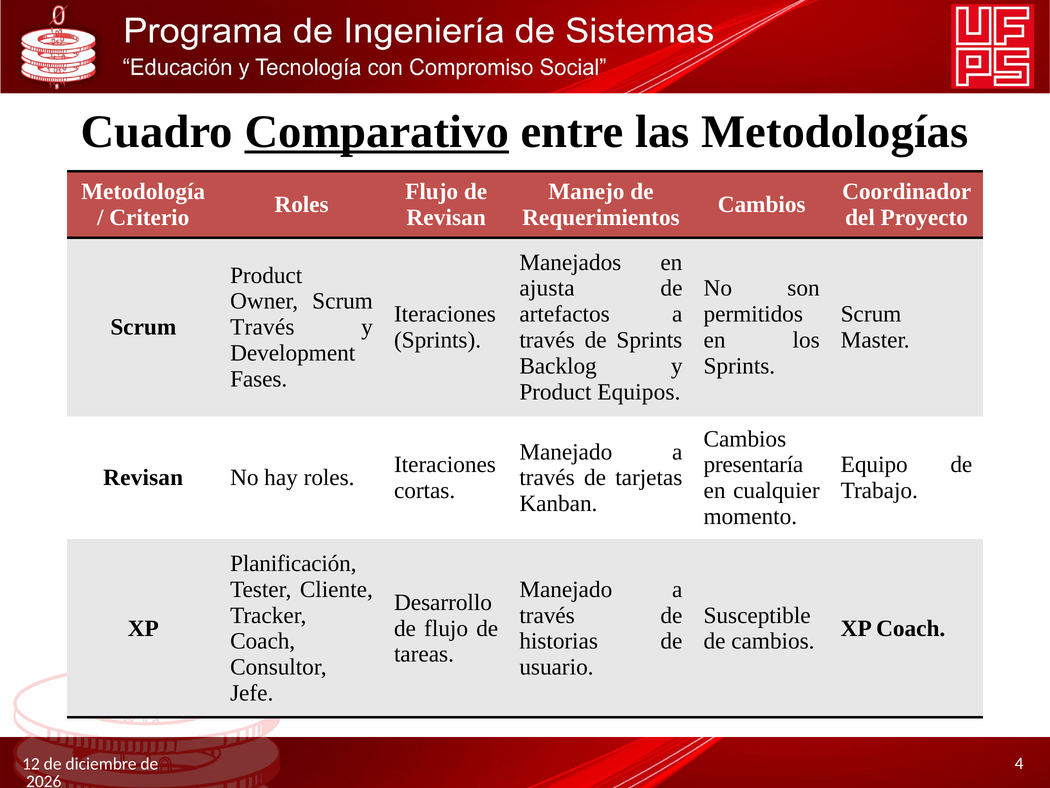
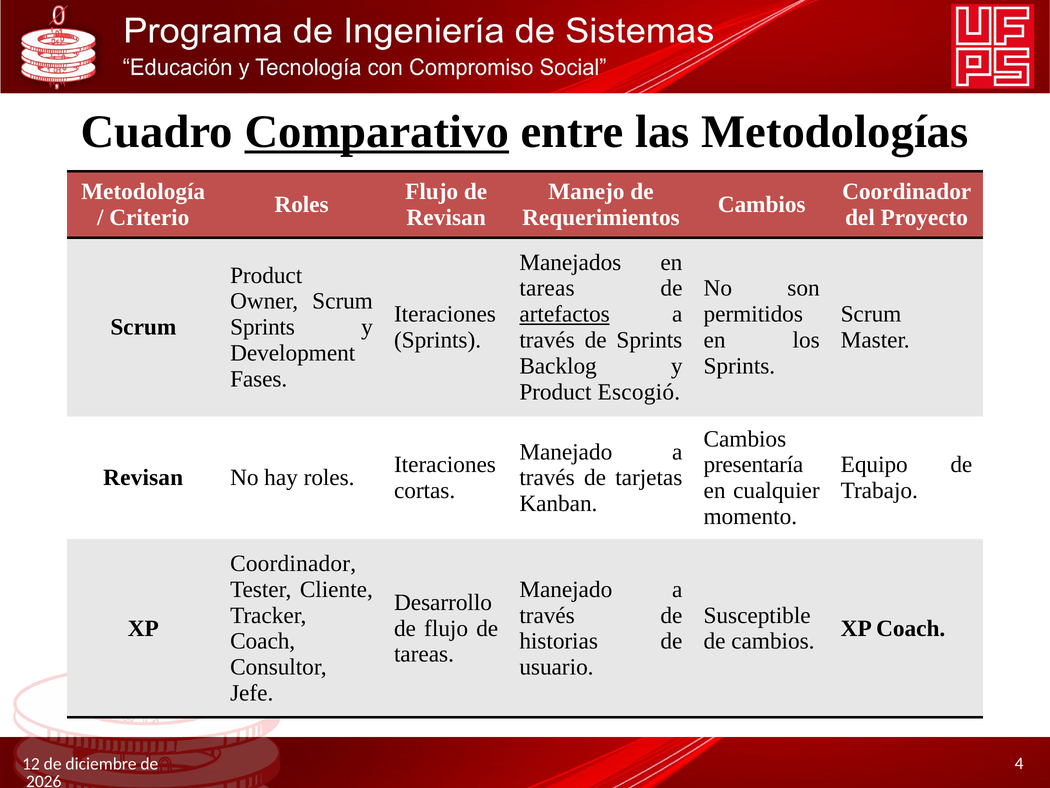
ajusta: ajusta -> tareas (547, 288)
artefactos underline: none -> present (565, 314)
Través: Través -> Sprints (263, 327)
Equipos: Equipos -> Escogió (639, 392)
Planificación: Planificación -> Coordinador (293, 563)
